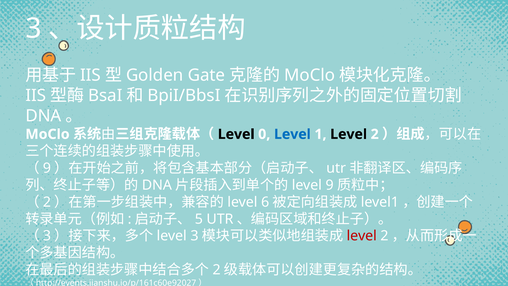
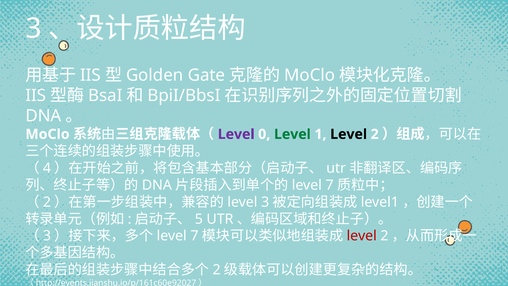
Level colour: black -> purple (236, 134)
Level colour: blue -> green (292, 134)
9: 9 -> 4 (47, 168)
9: 9 -> 7 (330, 185)
level 6: 6 -> 3 (265, 202)
3: 3 -> 7 (194, 236)
